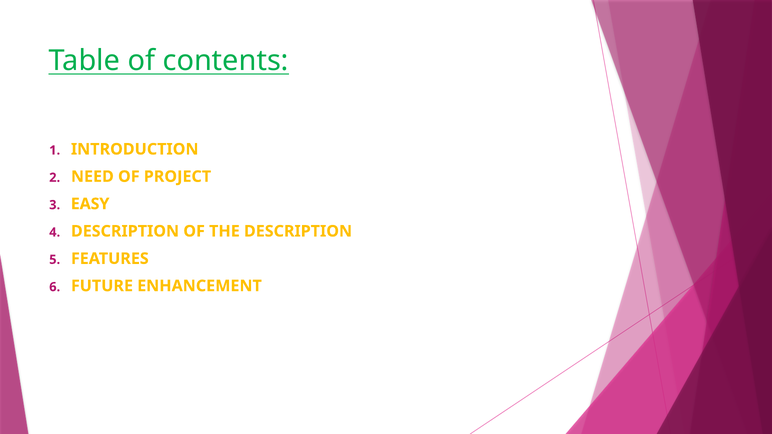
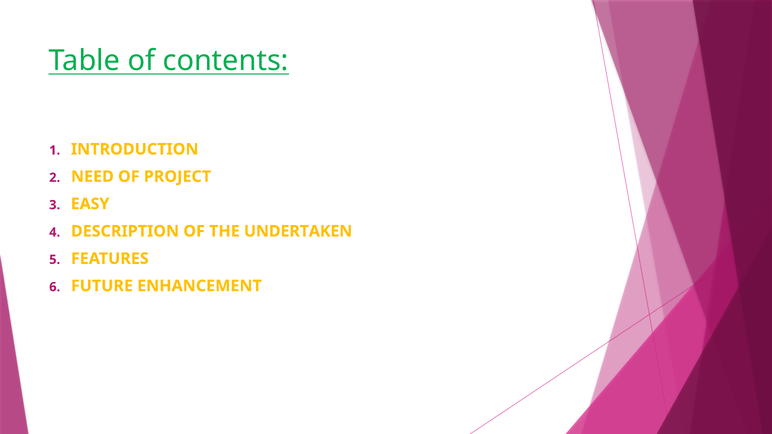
THE DESCRIPTION: DESCRIPTION -> UNDERTAKEN (298, 231)
